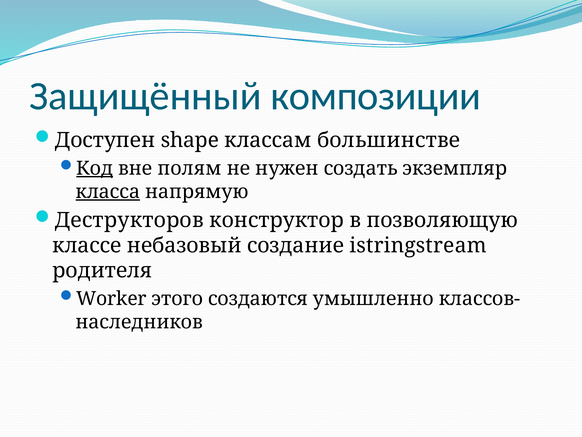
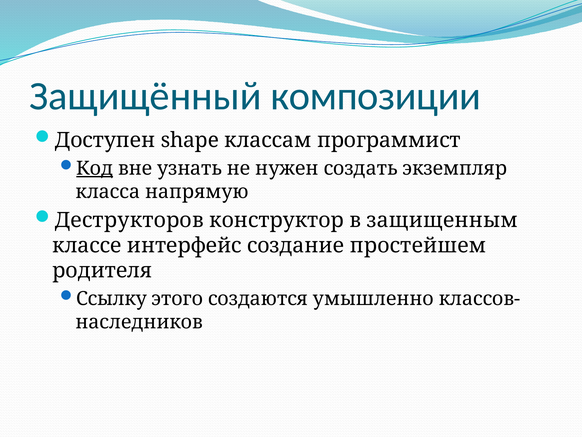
большинстве: большинстве -> программист (389, 140)
полям: полям -> узнать (190, 168)
класса underline: present -> none (108, 191)
позволяющую: позволяющую -> защищенным (442, 220)
небазовый: небазовый -> интерфейс (184, 245)
istringstream: istringstream -> простейшем (418, 245)
Worker: Worker -> Ссылку (111, 298)
